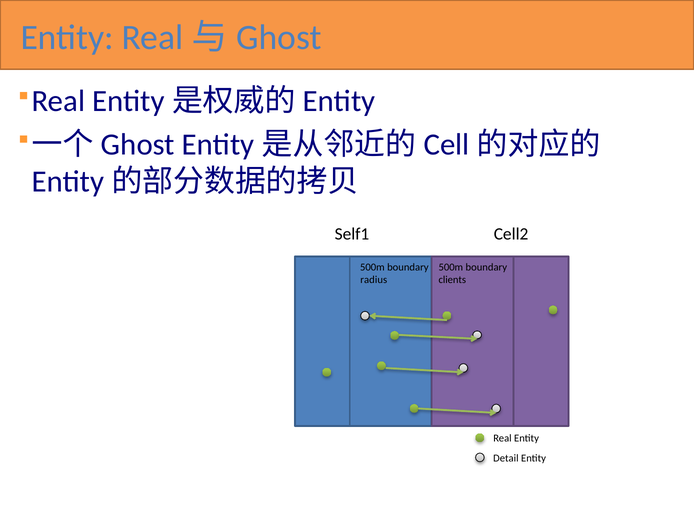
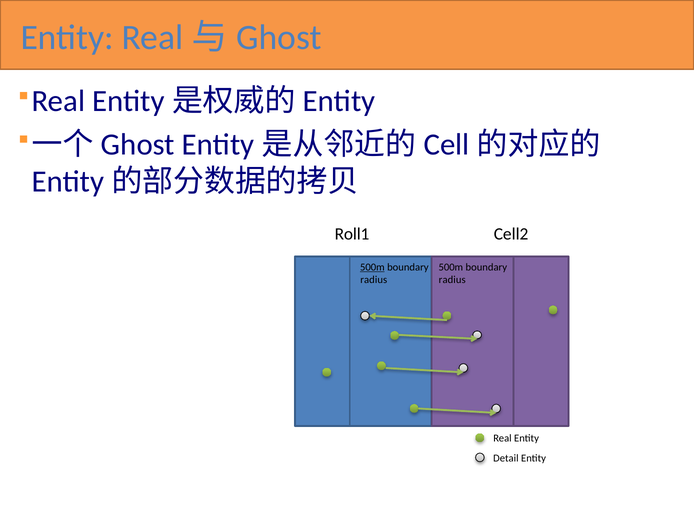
Self1: Self1 -> Roll1 (352, 234)
500m underline: none -> present (372, 267)
clients: clients -> radius (452, 280)
